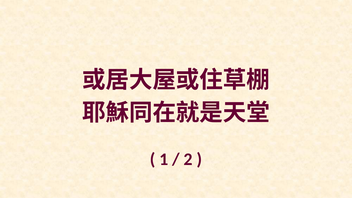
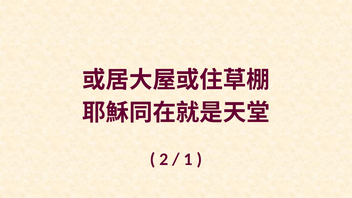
1: 1 -> 2 (164, 159)
2: 2 -> 1 (188, 159)
